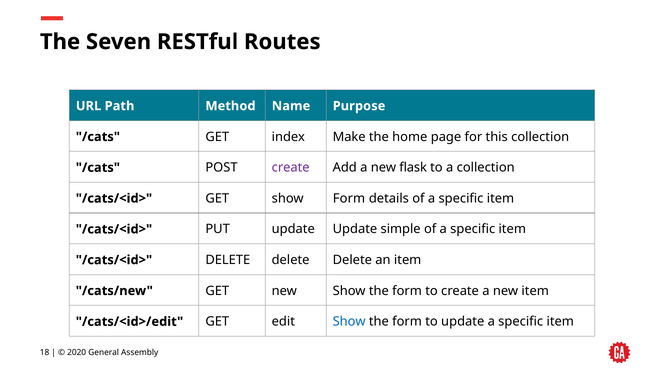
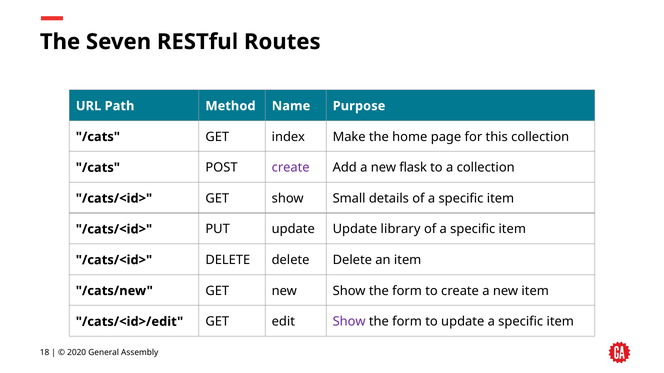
show Form: Form -> Small (349, 199)
simple: simple -> library (401, 229)
Show colour: blue -> purple (349, 322)
